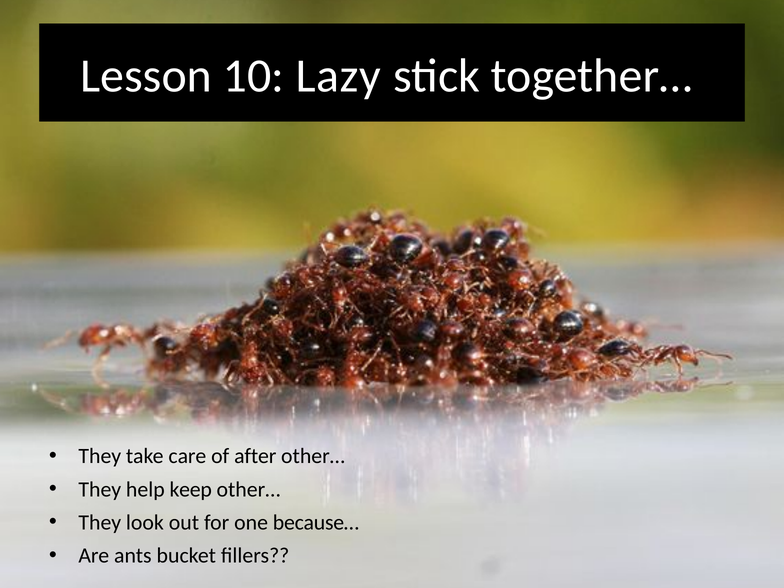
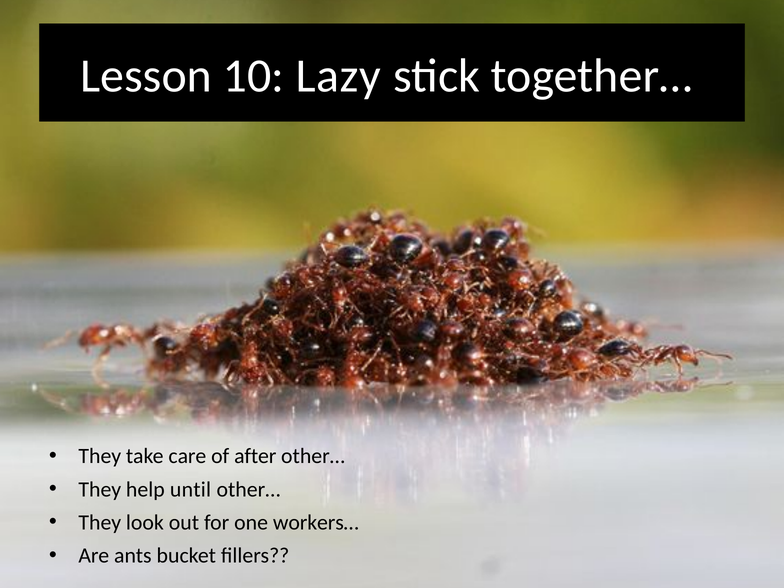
keep: keep -> until (191, 489)
because…: because… -> workers… (316, 523)
